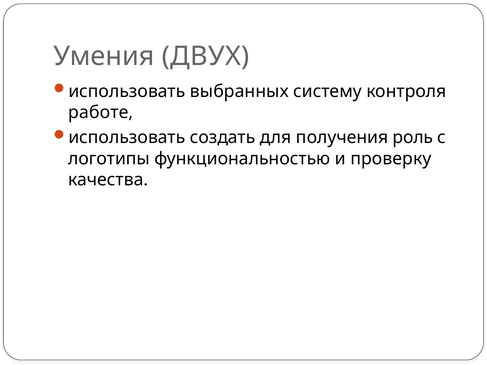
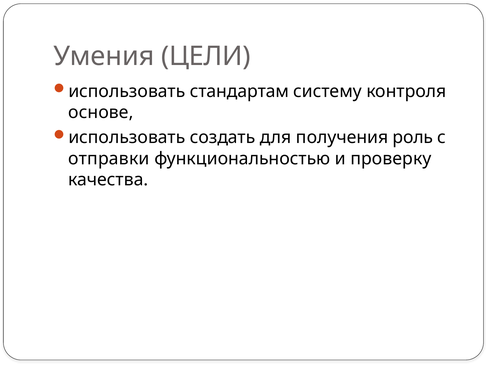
ДВУХ: ДВУХ -> ЦЕЛИ (206, 56)
выбранных: выбранных -> стандартам (239, 91)
работе: работе -> основе (101, 112)
логотипы: логотипы -> отправки (109, 159)
